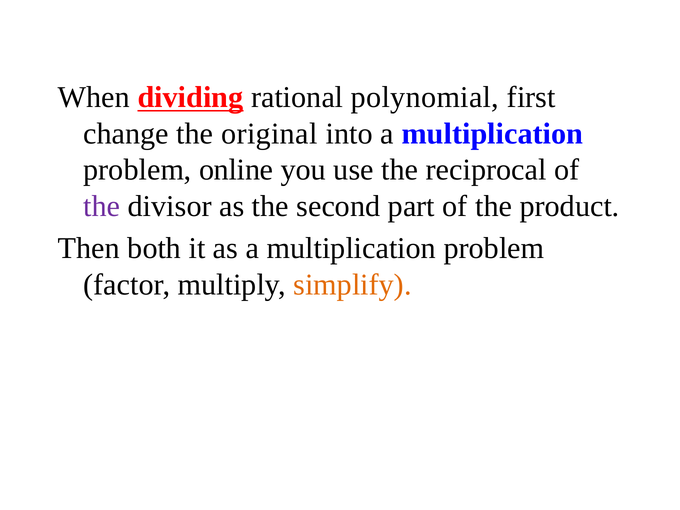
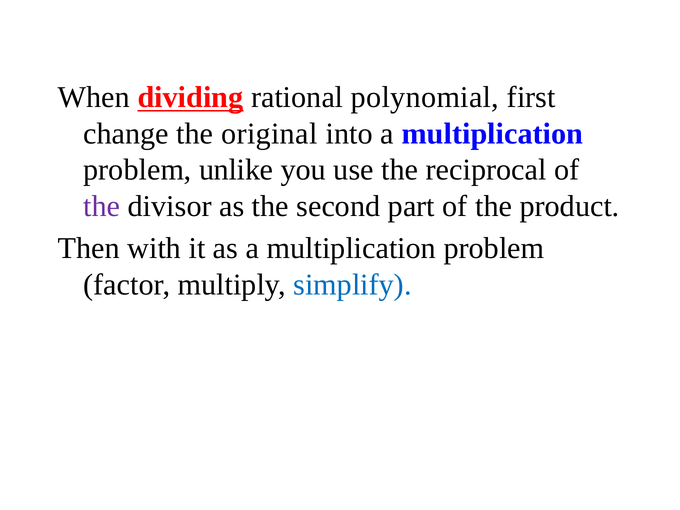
online: online -> unlike (236, 170)
both: both -> with (154, 248)
simplify colour: orange -> blue (352, 285)
